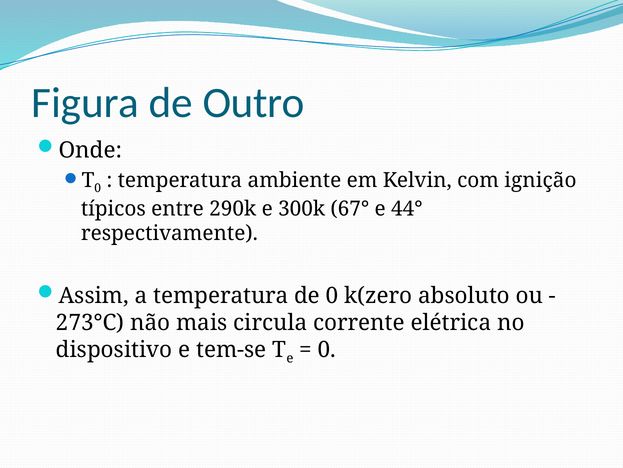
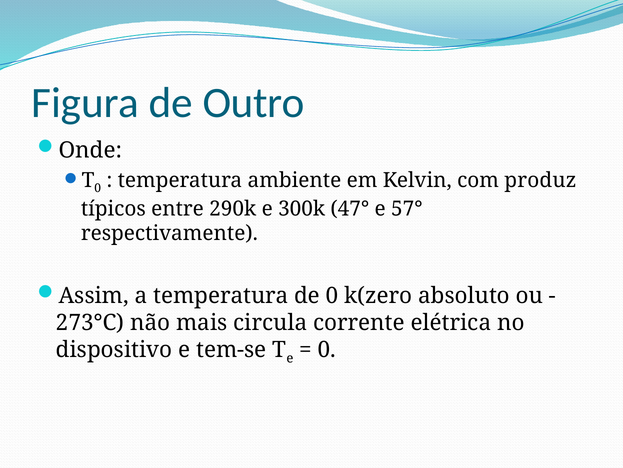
ignição: ignição -> produz (540, 180)
67°: 67° -> 47° (350, 208)
44°: 44° -> 57° (407, 208)
